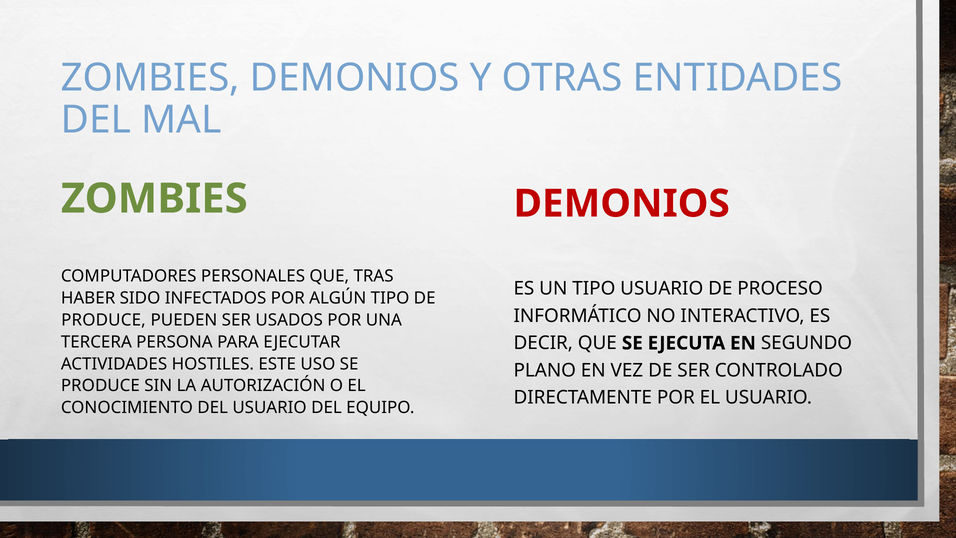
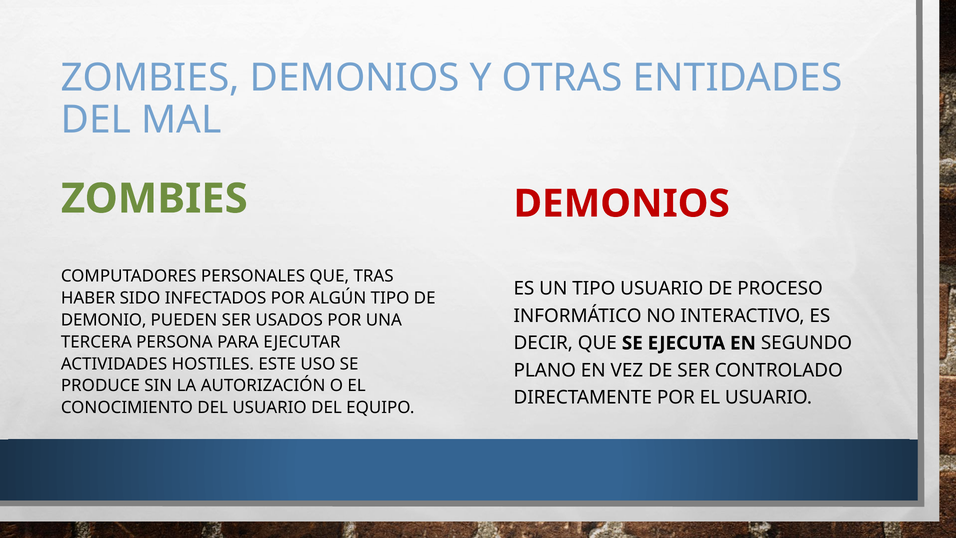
PRODUCE: PRODUCE -> DEMONIO (104, 320)
